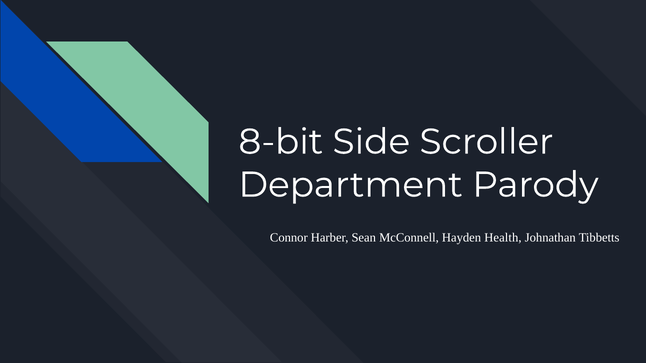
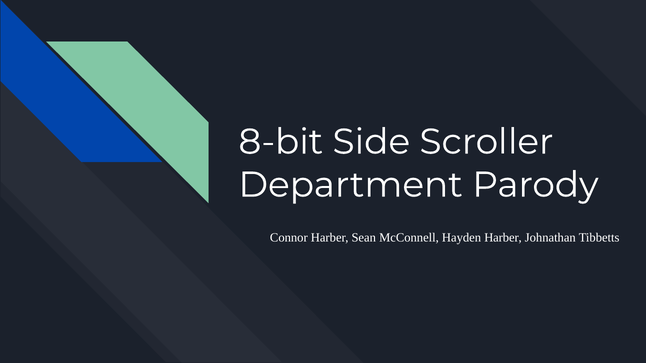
Hayden Health: Health -> Harber (503, 238)
